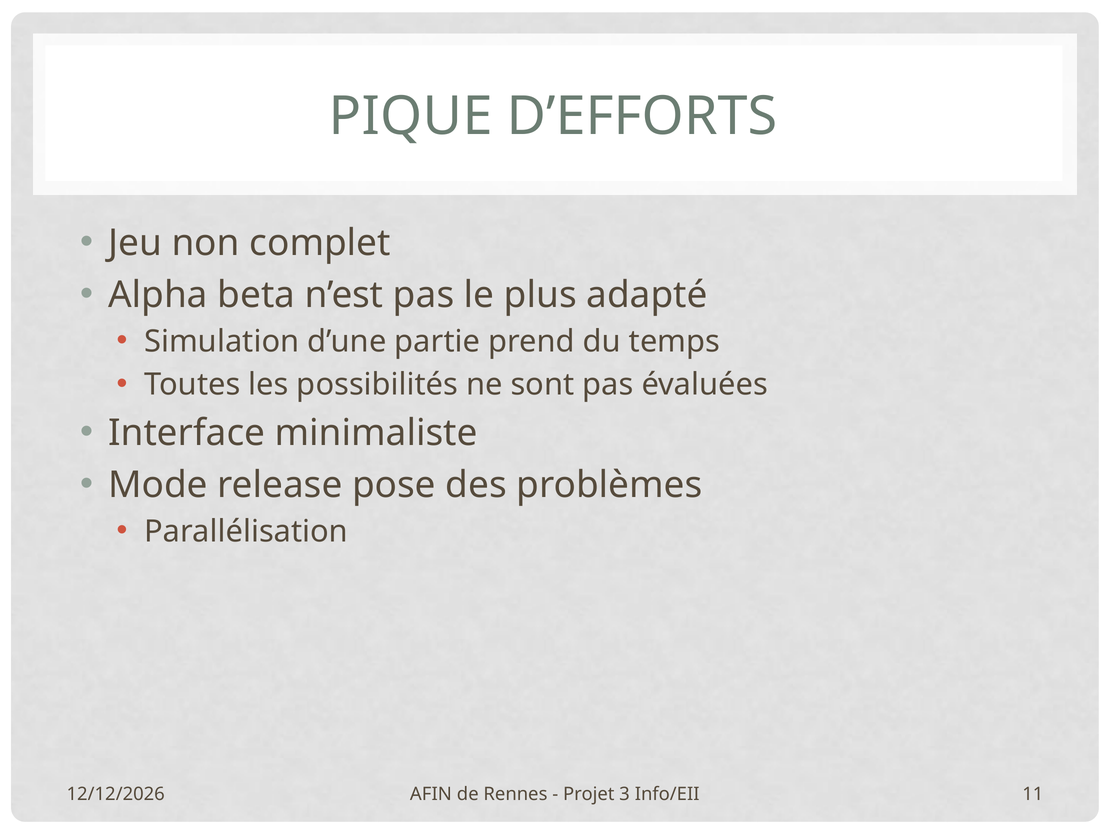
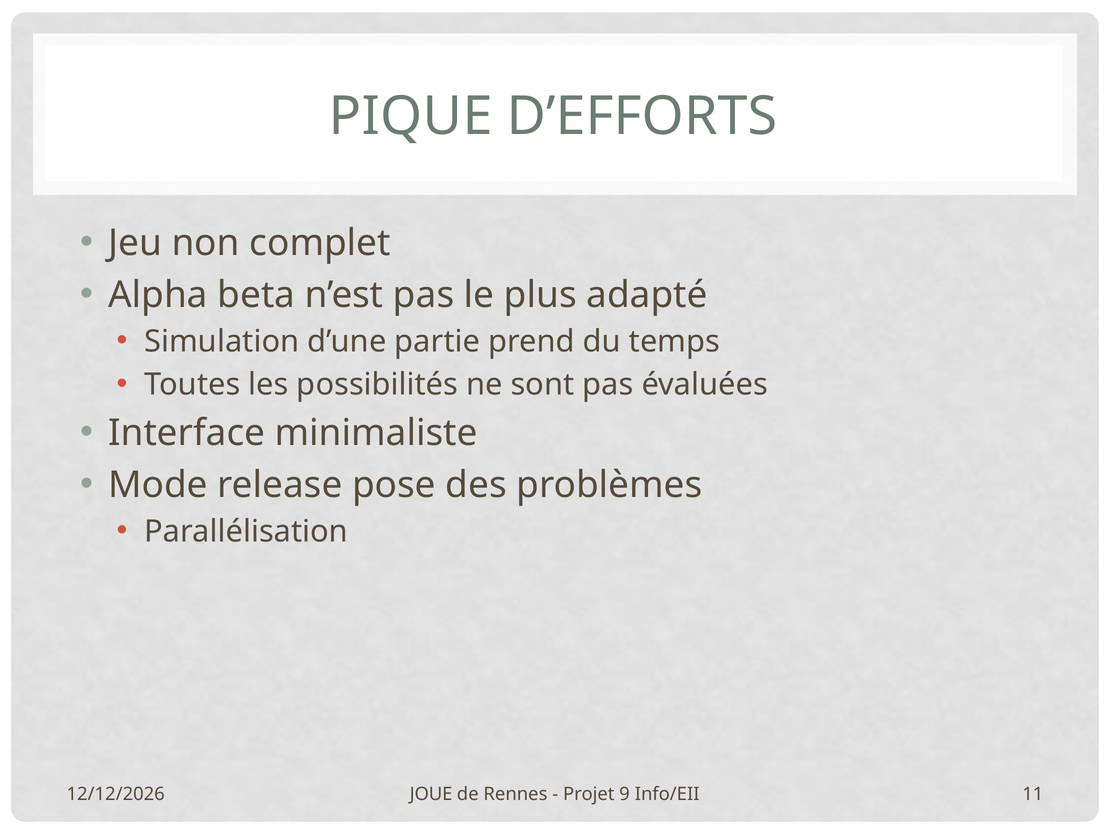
AFIN: AFIN -> JOUE (431, 794)
3: 3 -> 9 (625, 794)
